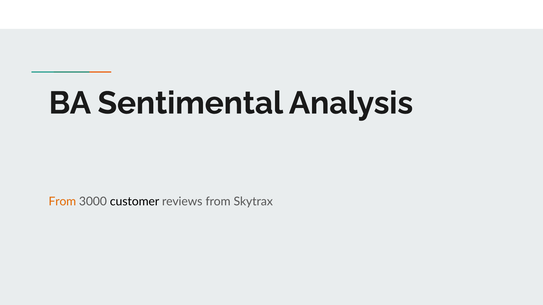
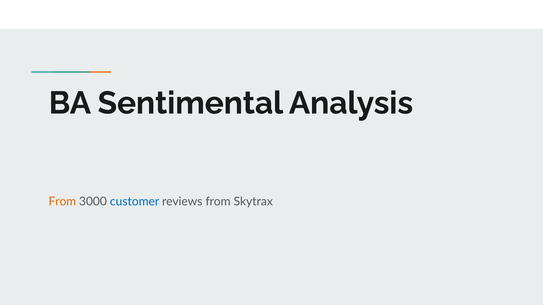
customer colour: black -> blue (135, 202)
